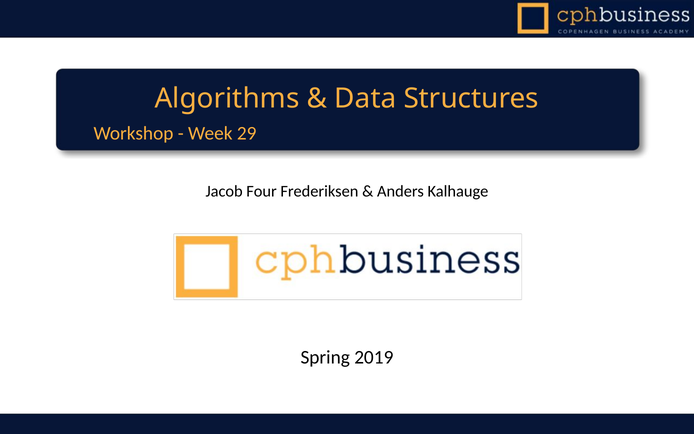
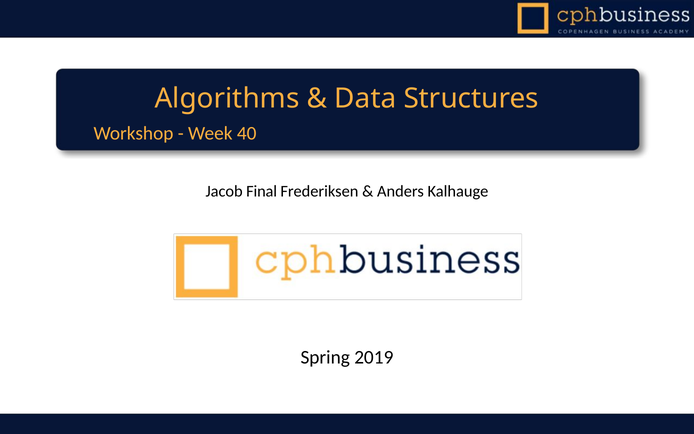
29: 29 -> 40 (247, 133)
Four: Four -> Final (262, 191)
